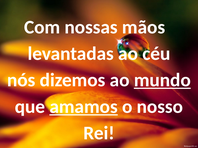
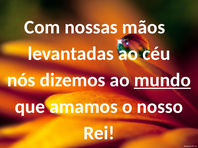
amamos underline: present -> none (84, 107)
